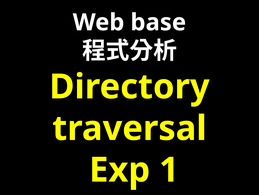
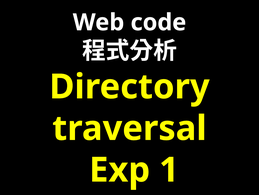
base: base -> code (158, 22)
